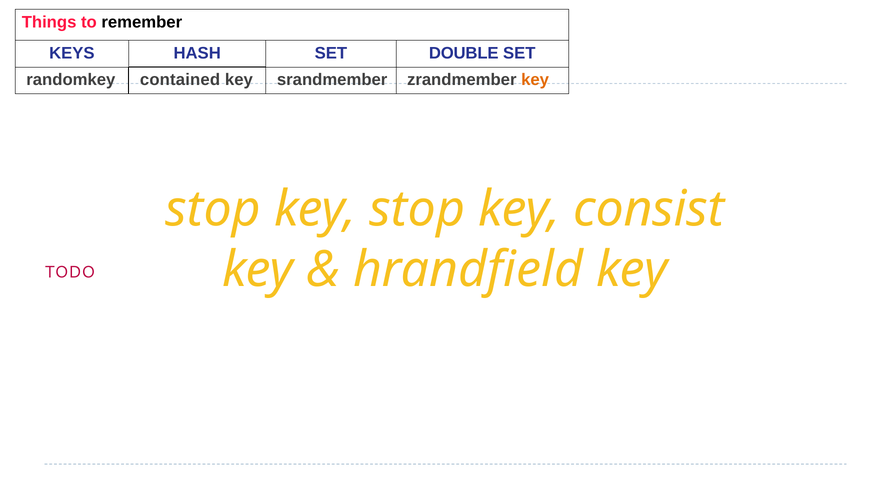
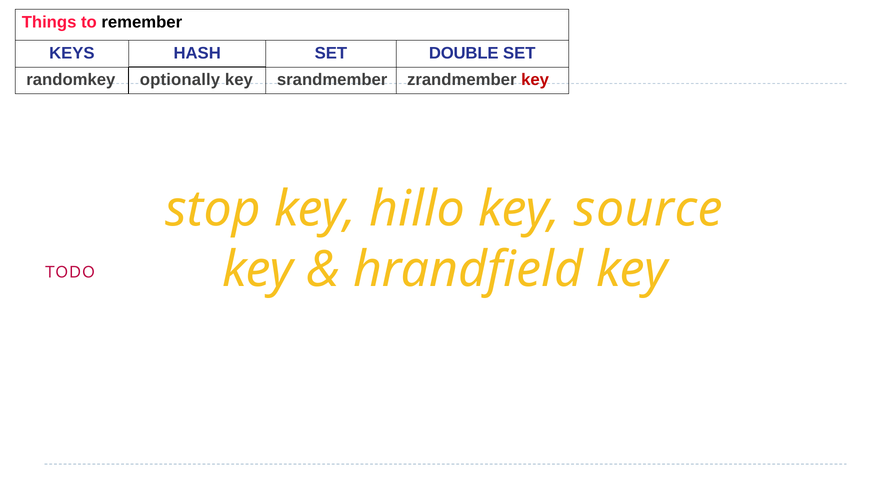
contained: contained -> optionally (180, 80)
key colour: orange -> red (535, 80)
key stop: stop -> hillo (417, 209)
consist: consist -> source (648, 209)
